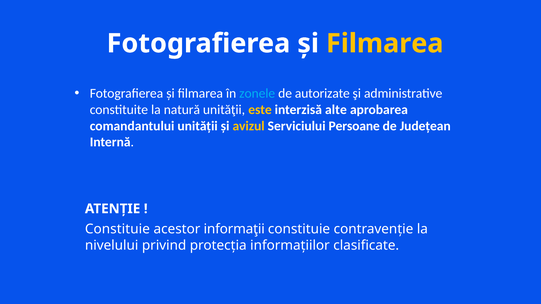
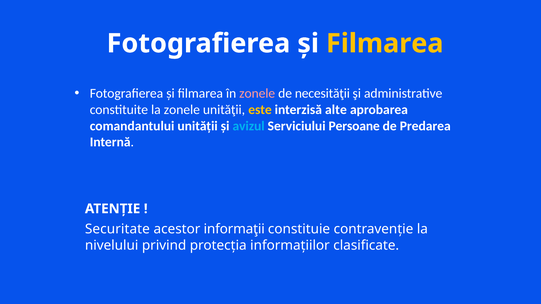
zonele colour: light blue -> pink (257, 94)
autorizate: autorizate -> necesităţii (322, 94)
la natură: natură -> zonele (182, 110)
avizul colour: yellow -> light blue (249, 126)
Județean: Județean -> Predarea (425, 126)
Constituie: Constituie -> Securitate (117, 229)
